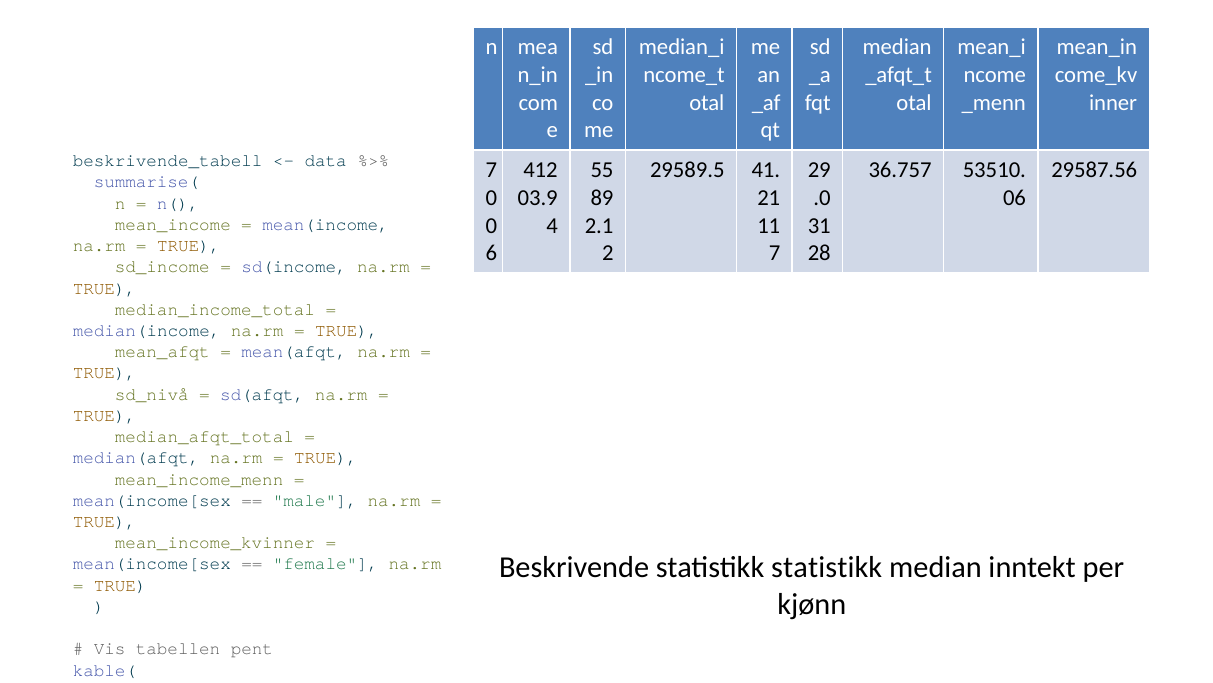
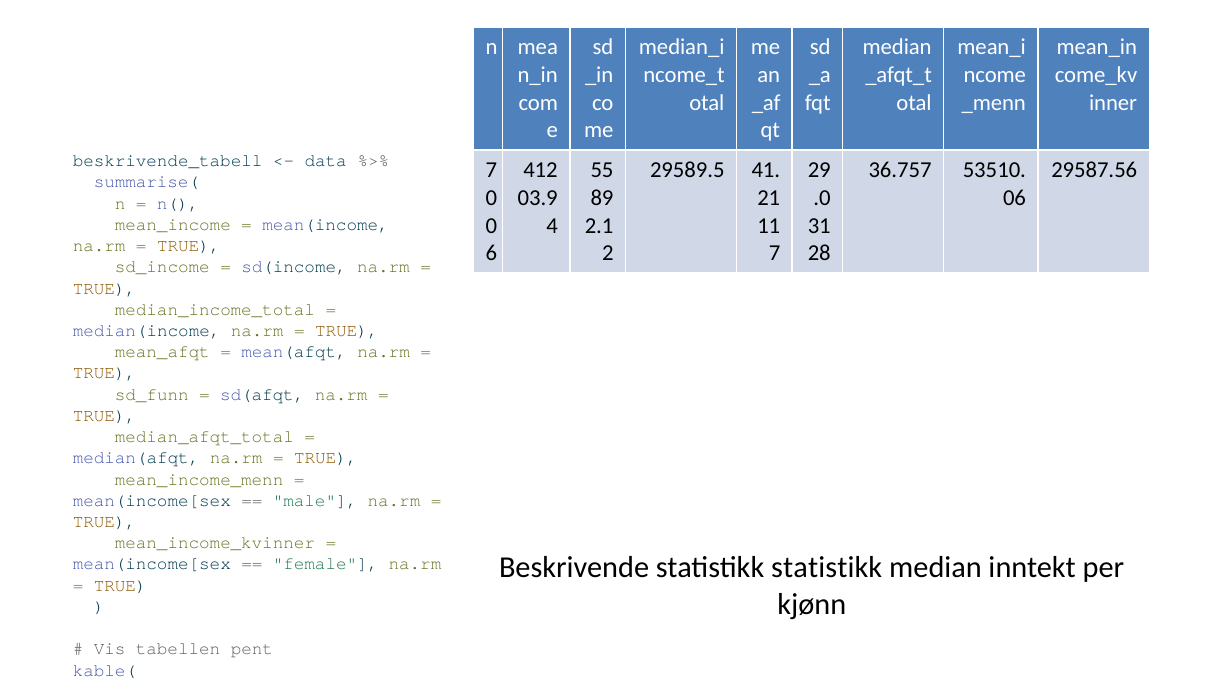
sd_nivå: sd_nivå -> sd_funn (152, 394)
